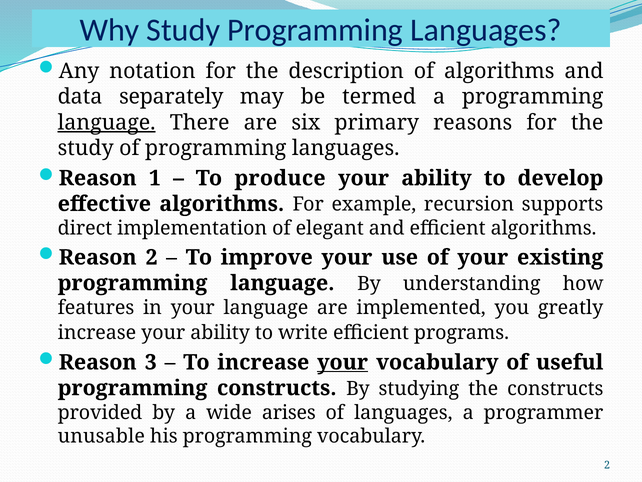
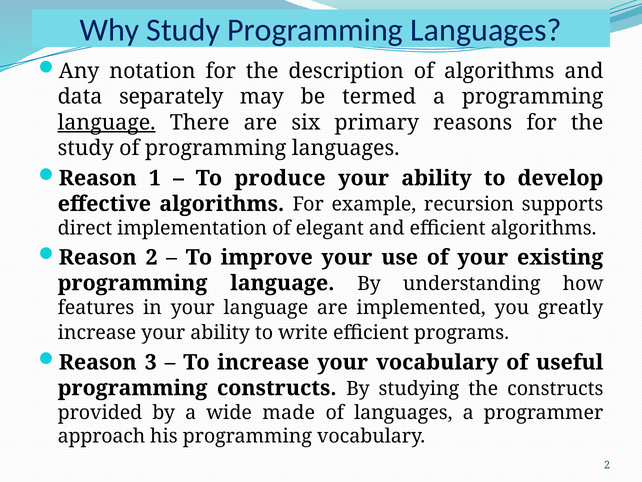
your underline: present -> none (343, 362)
arises: arises -> made (289, 412)
unusable: unusable -> approach (101, 436)
